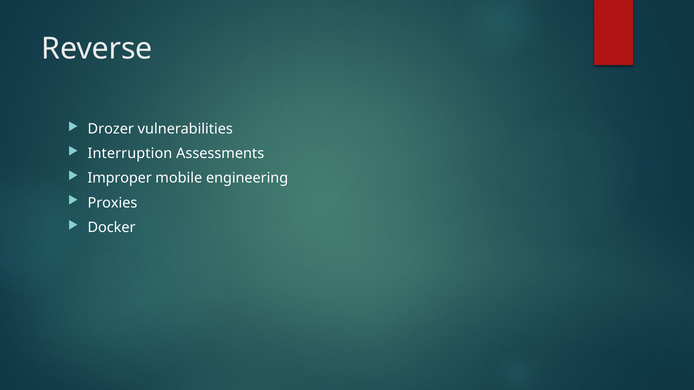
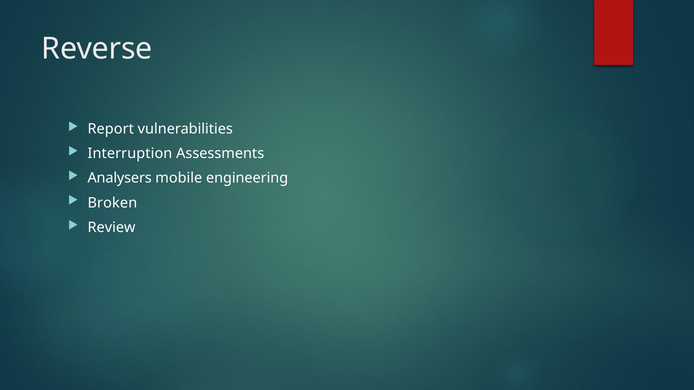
Drozer: Drozer -> Report (111, 129)
Improper: Improper -> Analysers (120, 178)
Proxies: Proxies -> Broken (112, 203)
Docker: Docker -> Review (112, 228)
